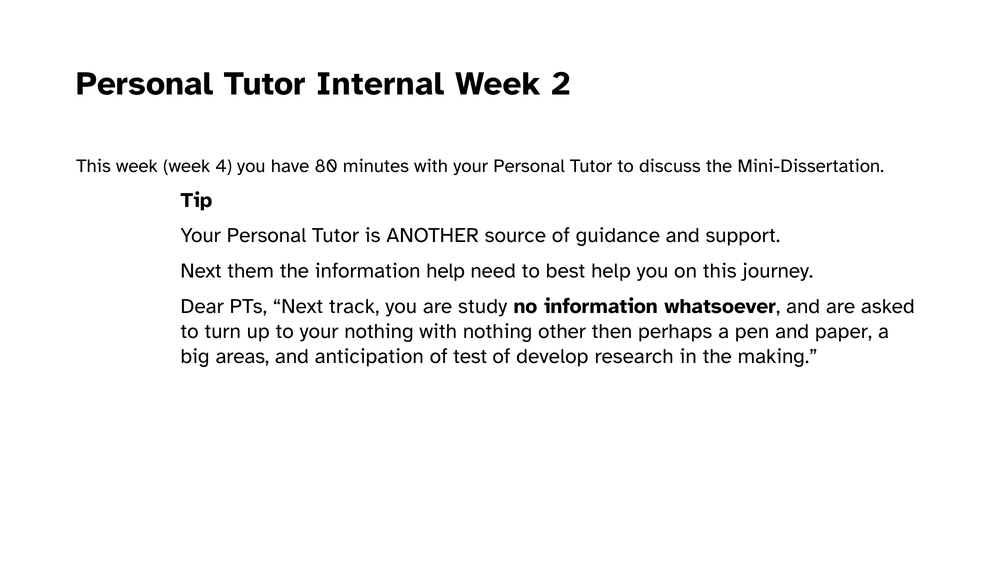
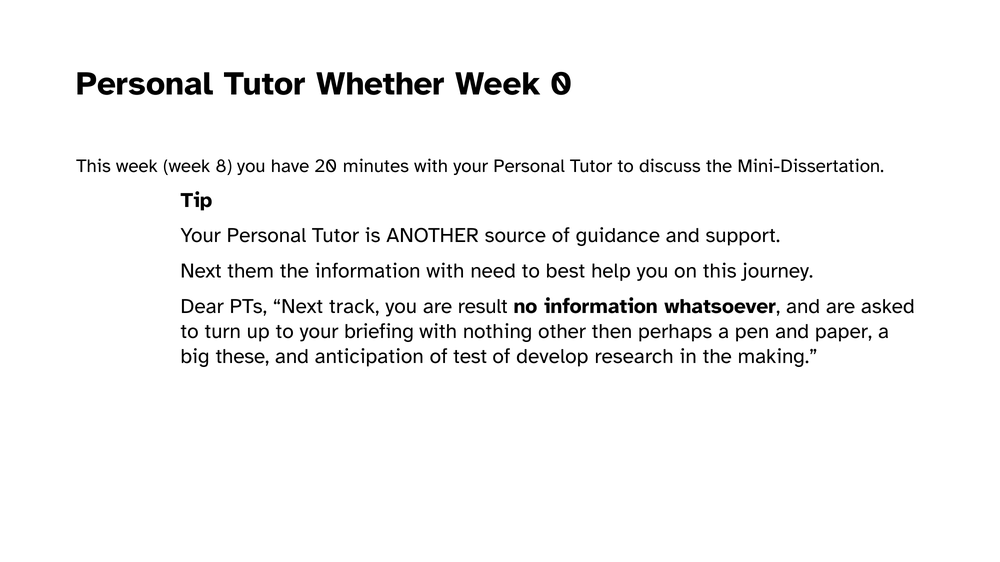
Internal: Internal -> Whether (381, 84)
2: 2 -> 0 (561, 84)
4: 4 -> 8 (224, 166)
80: 80 -> 20 (326, 166)
information help: help -> with (445, 271)
study: study -> result (483, 307)
your nothing: nothing -> briefing (379, 332)
areas: areas -> these (242, 357)
